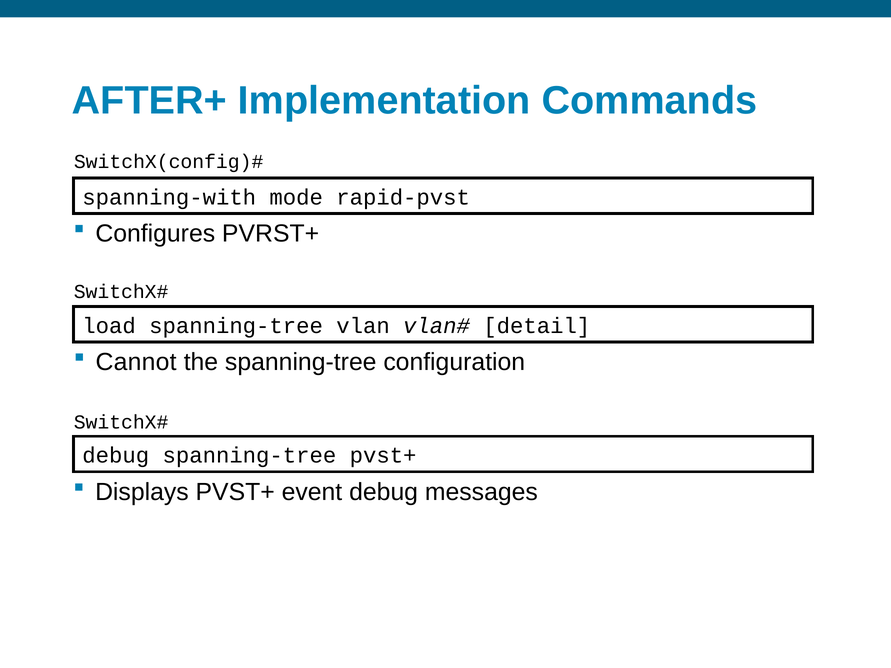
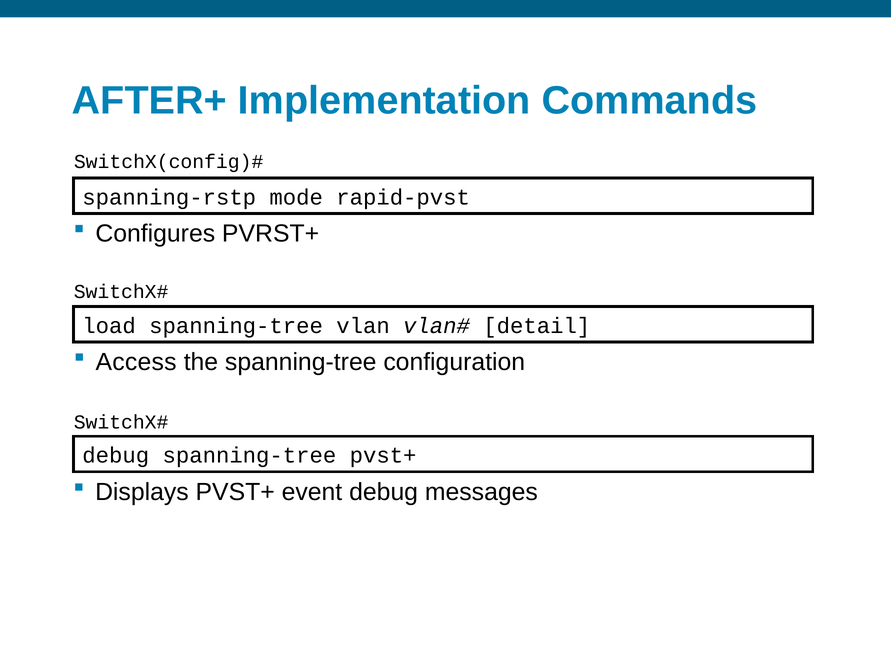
spanning-with: spanning-with -> spanning-rstp (169, 197)
Cannot: Cannot -> Access (136, 362)
